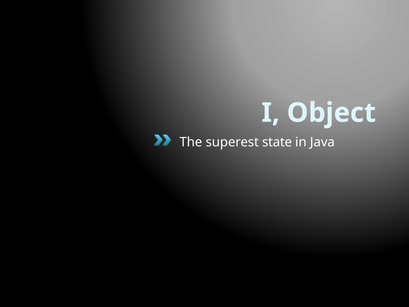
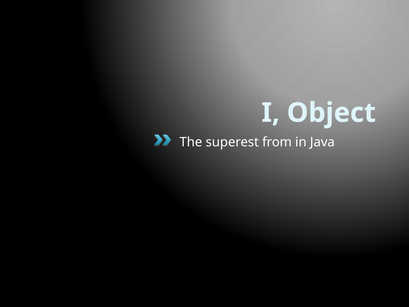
state: state -> from (277, 142)
